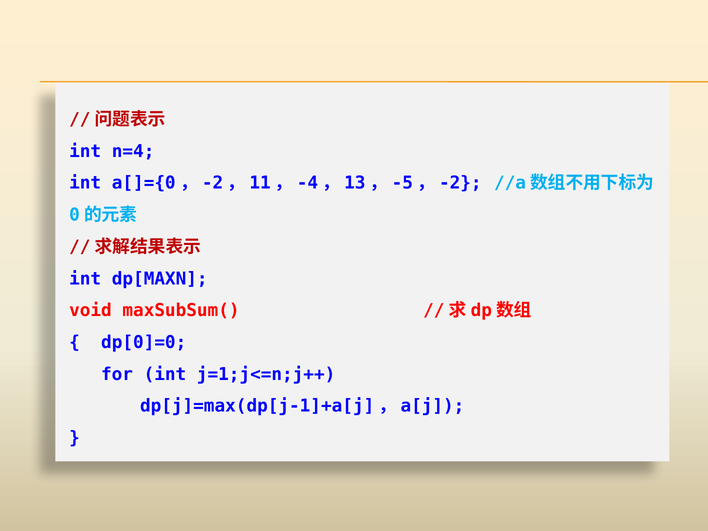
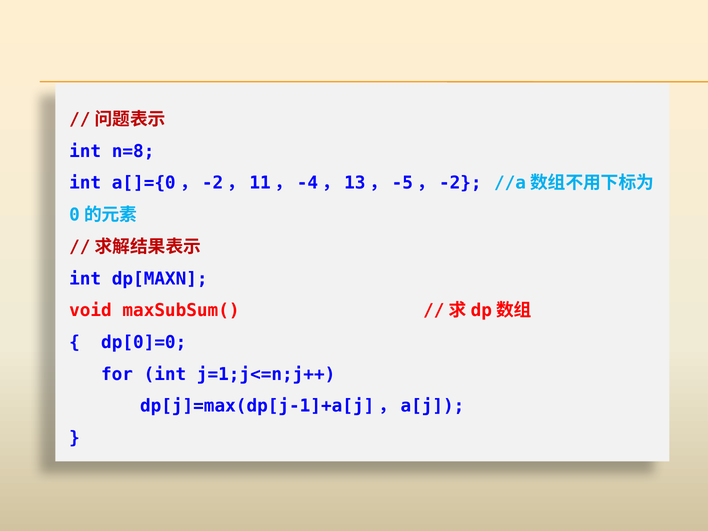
n=4: n=4 -> n=8 (133, 151)
